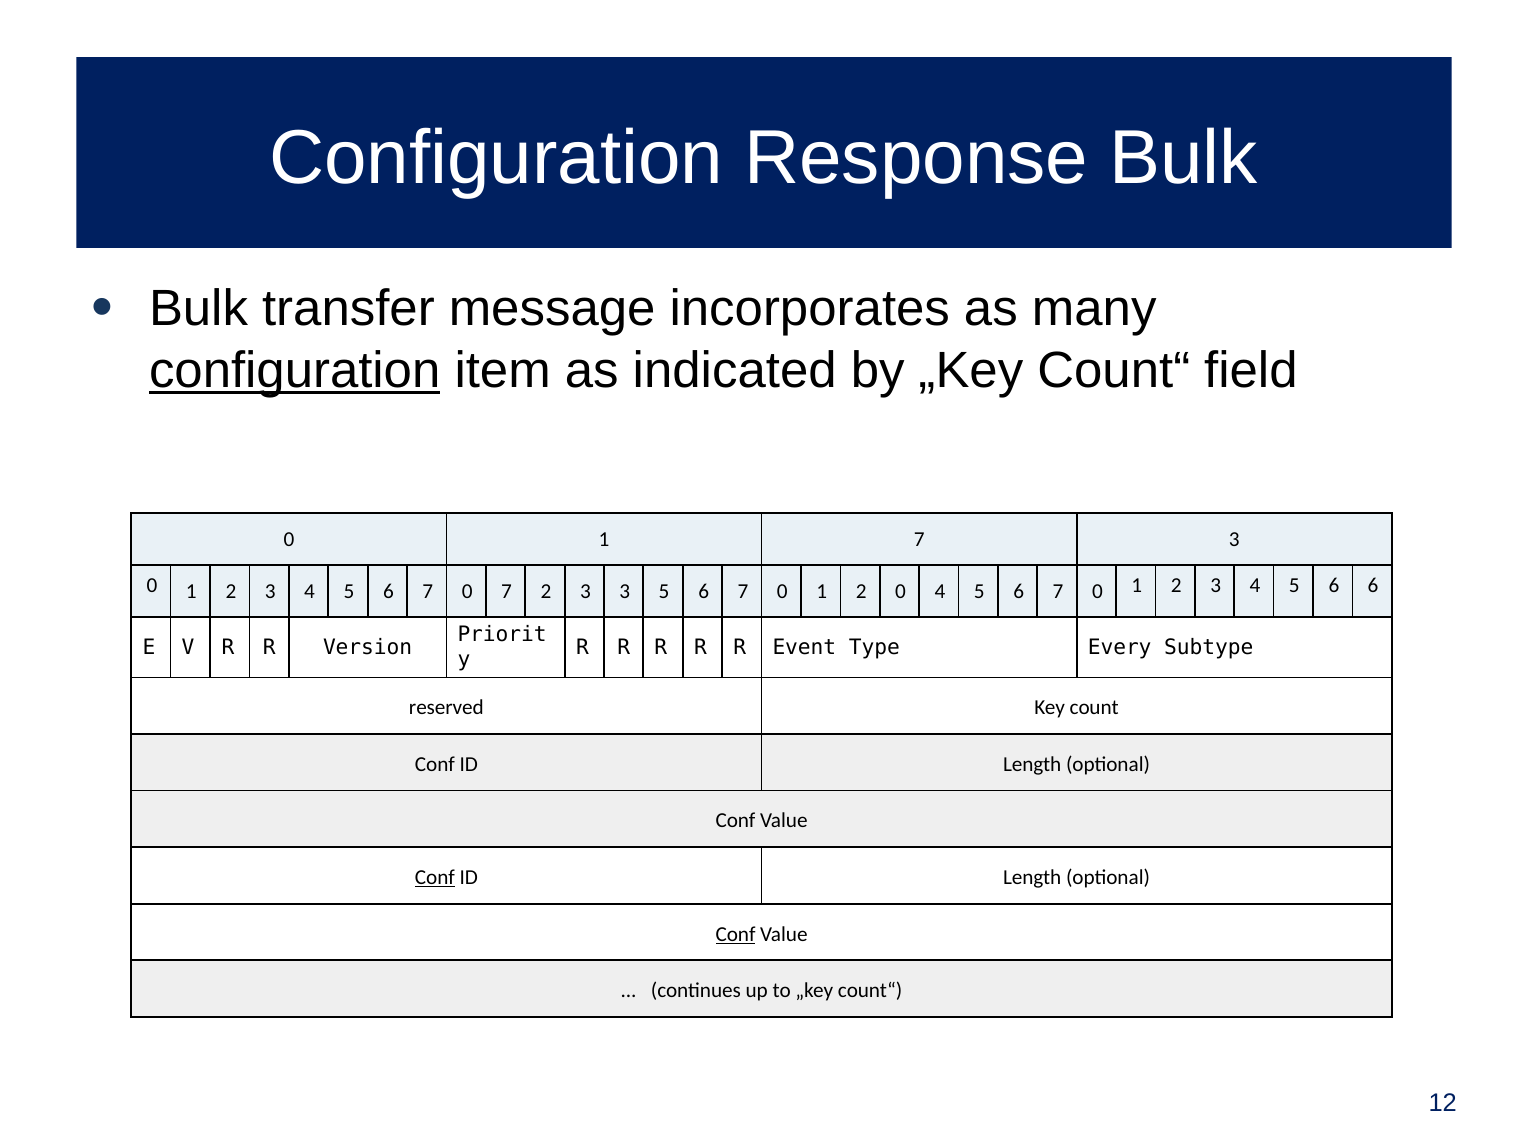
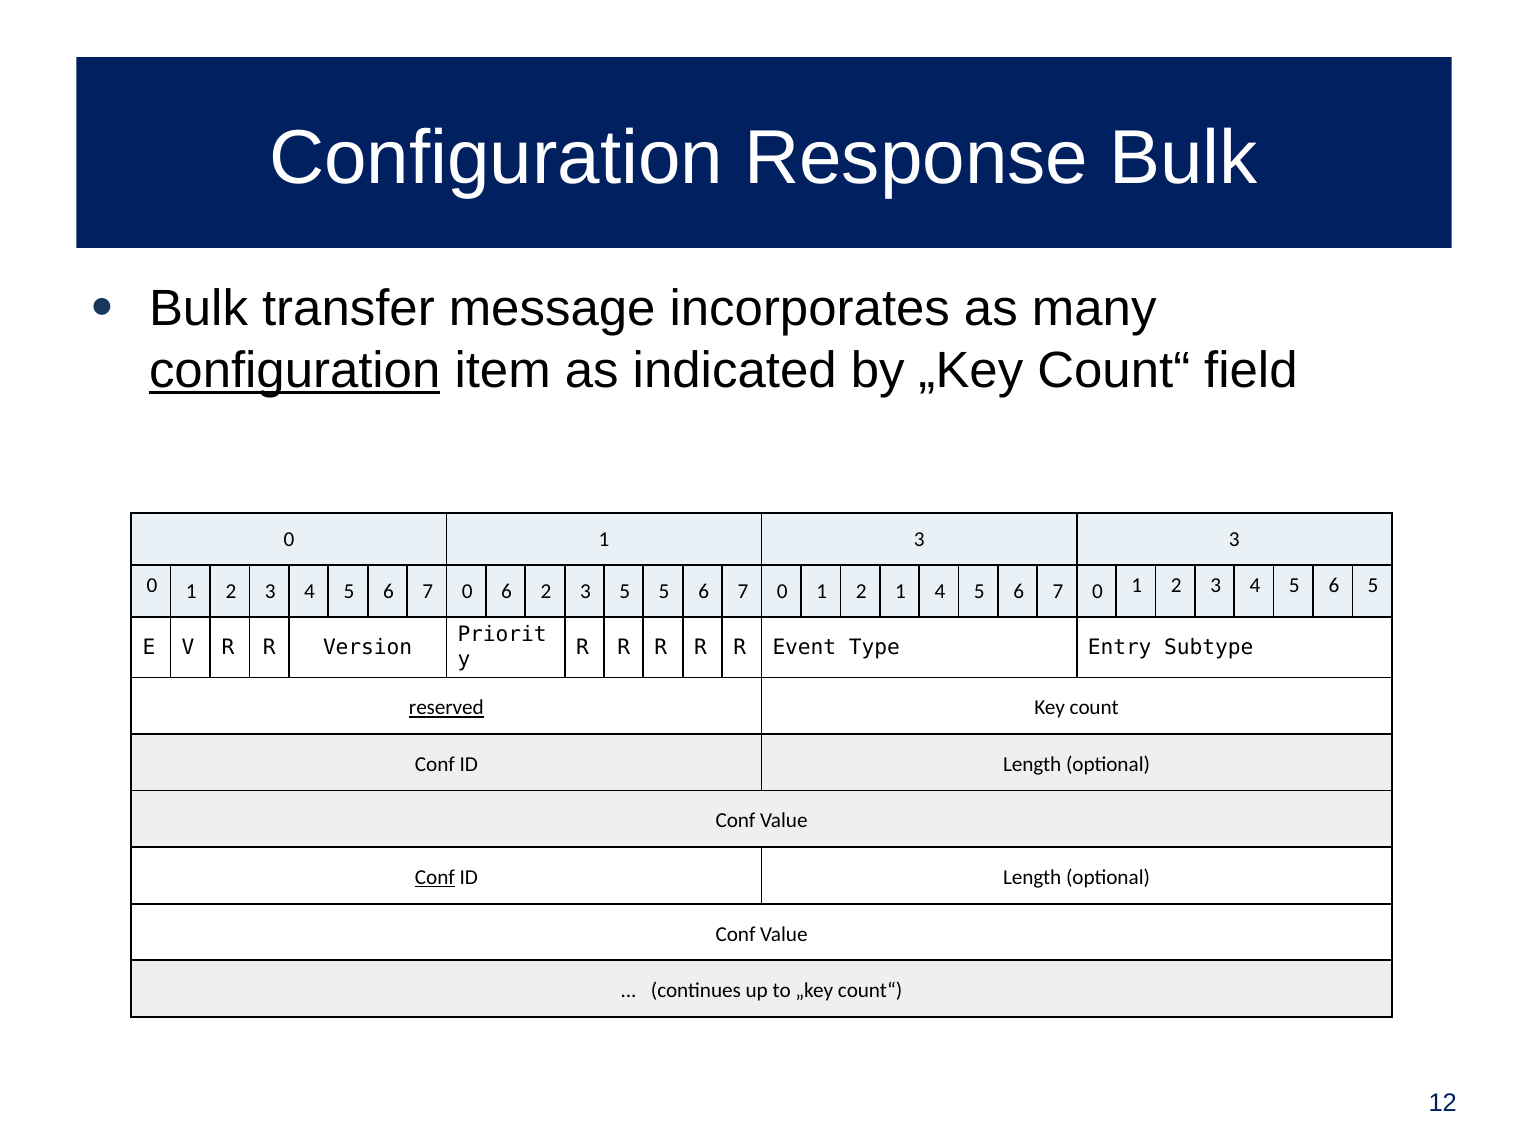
1 7: 7 -> 3 (919, 539)
0 7: 7 -> 6 (506, 591)
3 3: 3 -> 5 (625, 591)
2 0: 0 -> 1 (900, 591)
6 6: 6 -> 5 (1373, 586)
Every: Every -> Entry (1120, 647)
reserved underline: none -> present (446, 708)
Conf underline: present -> none (736, 934)
